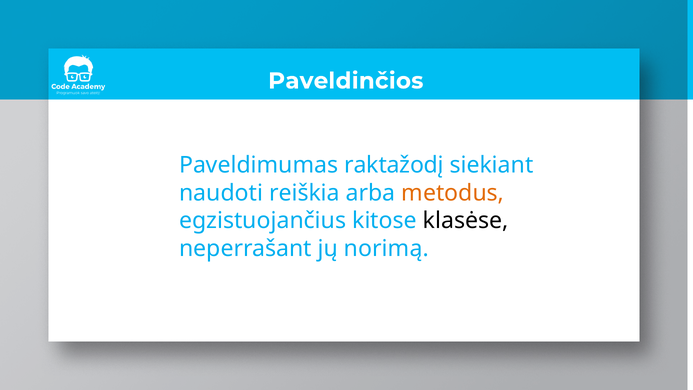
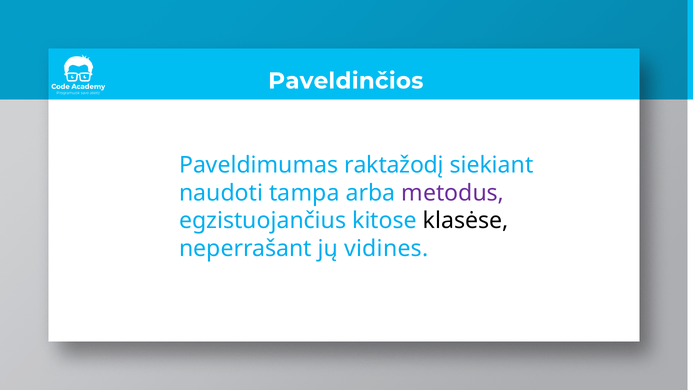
reiškia: reiškia -> tampa (304, 193)
metodus colour: orange -> purple (453, 193)
norimą: norimą -> vidines (386, 248)
